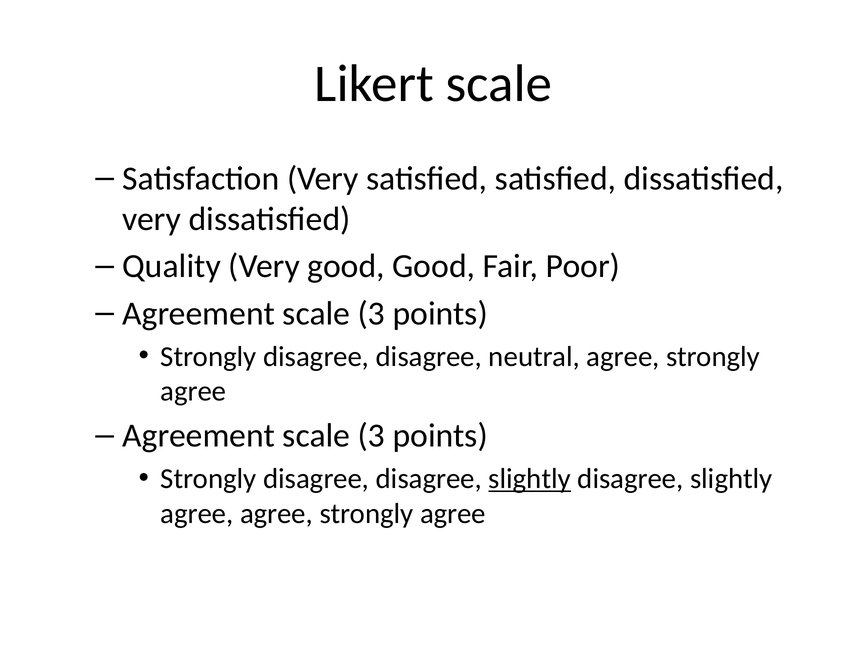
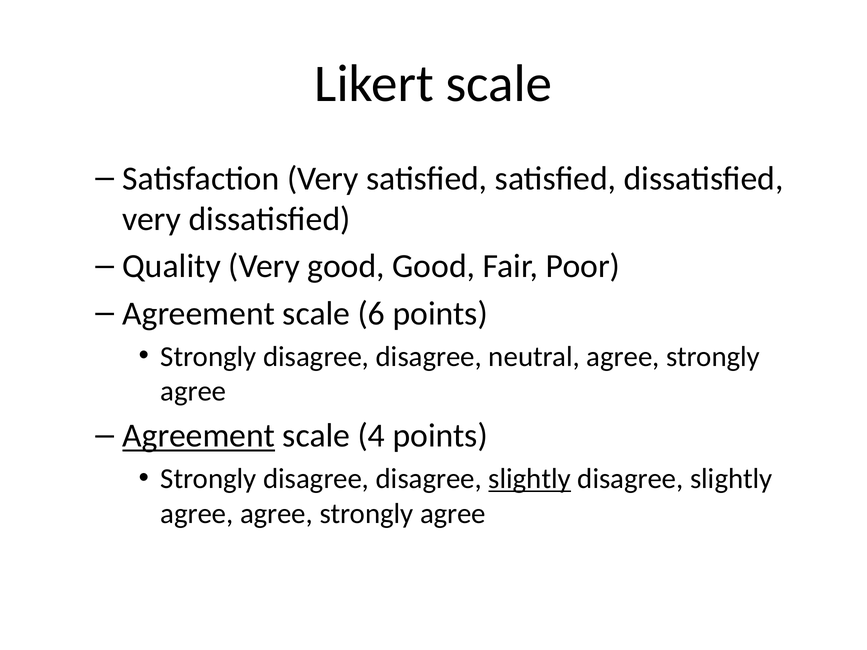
3: 3 -> 6 (371, 314)
Agreement underline: none -> present (199, 436)
3: 3 -> 4 (371, 436)
